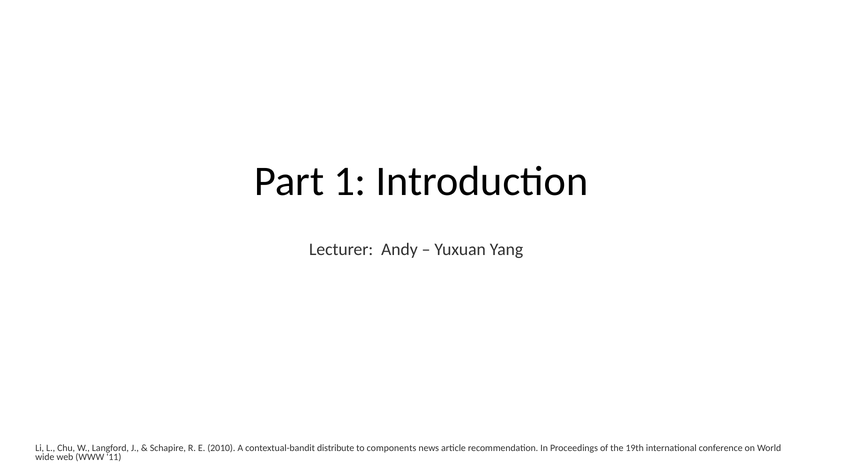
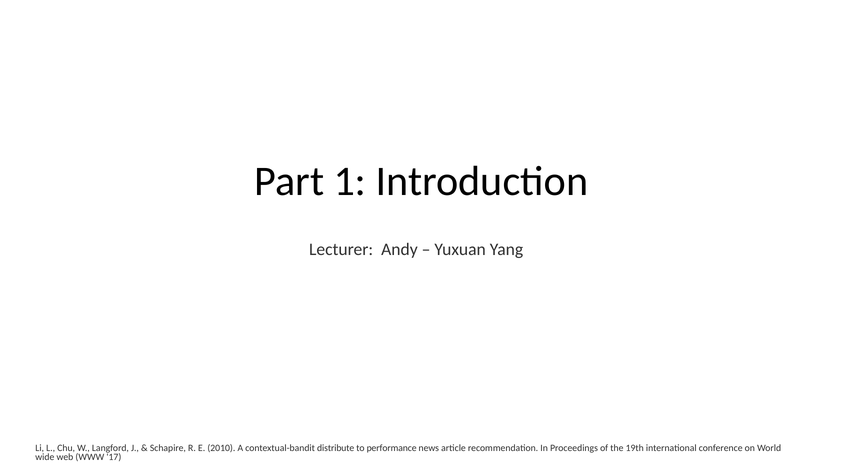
components: components -> performance (392, 448)
11: 11 -> 17 (114, 457)
